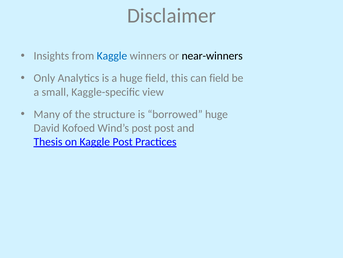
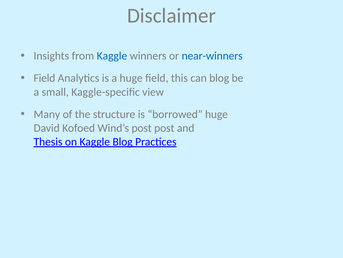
near-winners colour: black -> blue (212, 56)
Only: Only -> Field (44, 78)
can field: field -> blog (219, 78)
Kaggle Post: Post -> Blog (123, 141)
